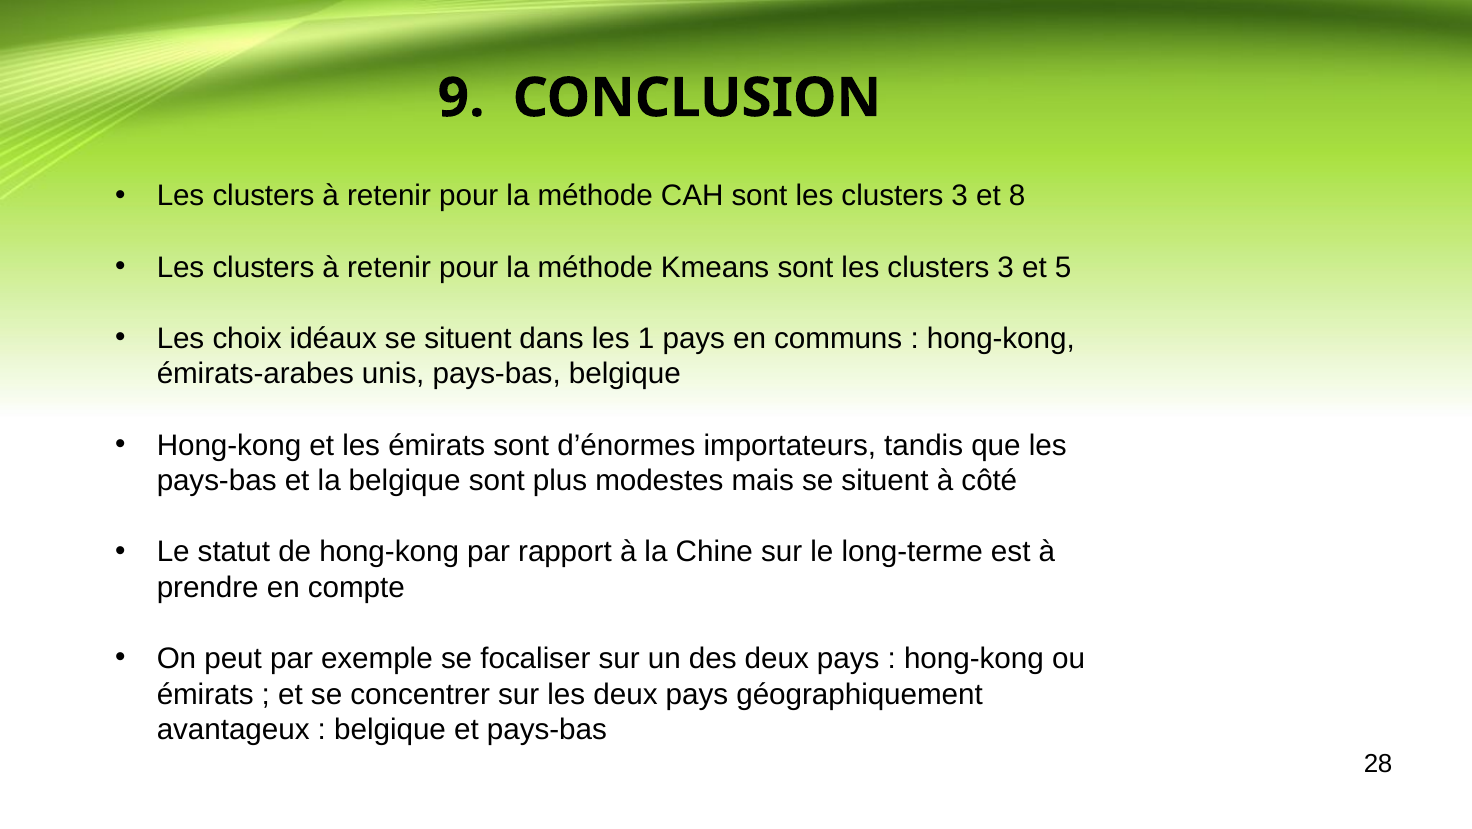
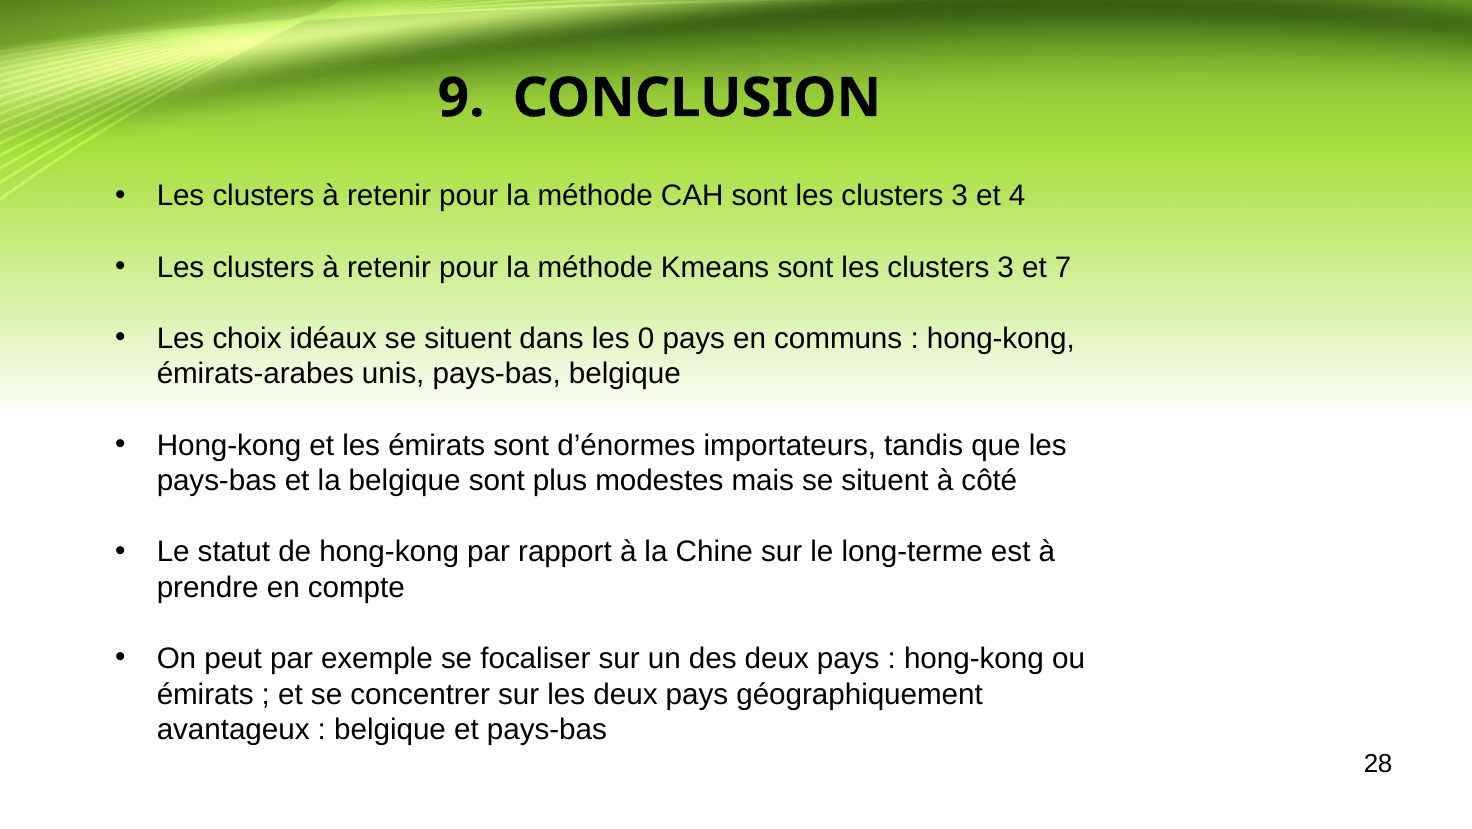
8: 8 -> 4 (1017, 196)
5: 5 -> 7 (1063, 267)
1: 1 -> 0 (646, 338)
